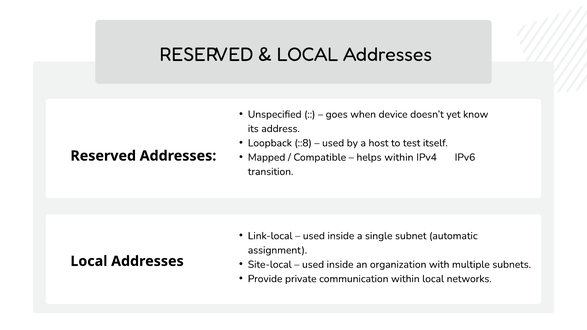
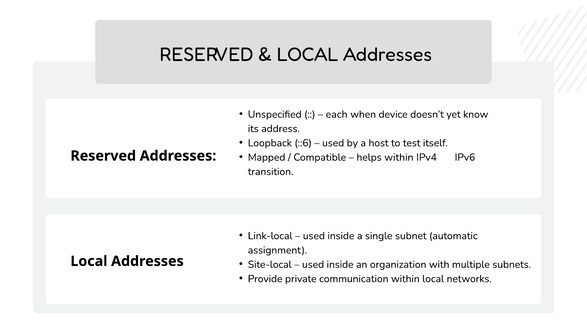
goes: goes -> each (337, 114)
::8: ::8 -> ::6 (303, 143)
